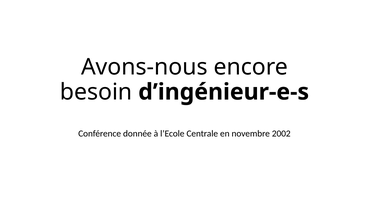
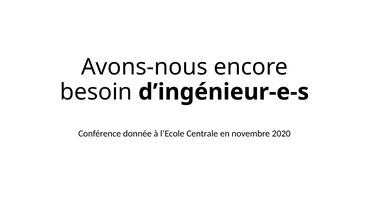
2002: 2002 -> 2020 (281, 134)
